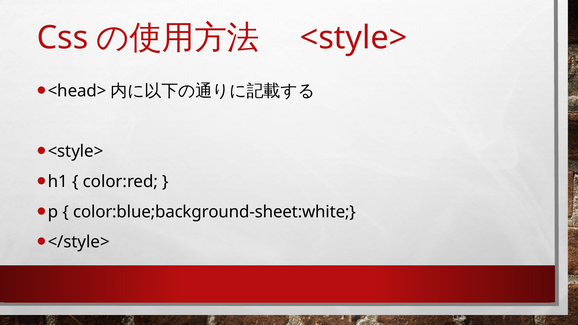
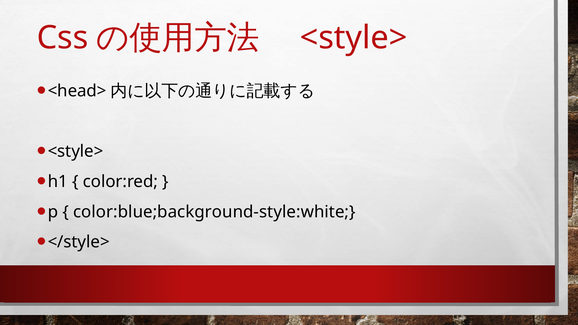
color:blue;background-sheet:white: color:blue;background-sheet:white -> color:blue;background-style:white (214, 212)
